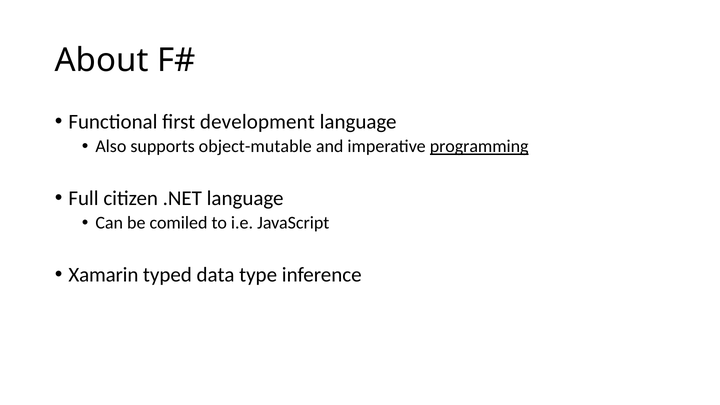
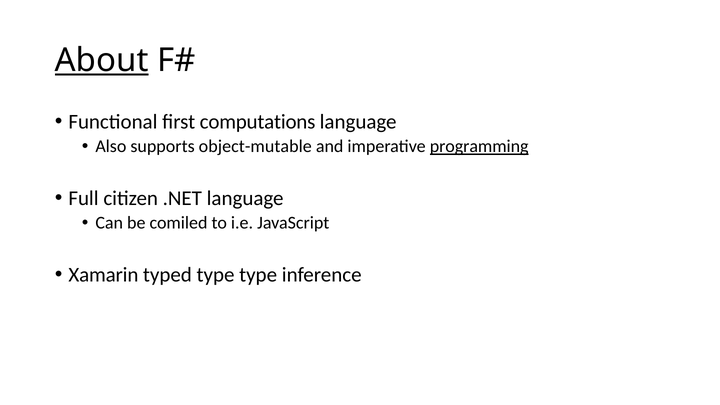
About underline: none -> present (102, 60)
development: development -> computations (258, 122)
typed data: data -> type (216, 275)
